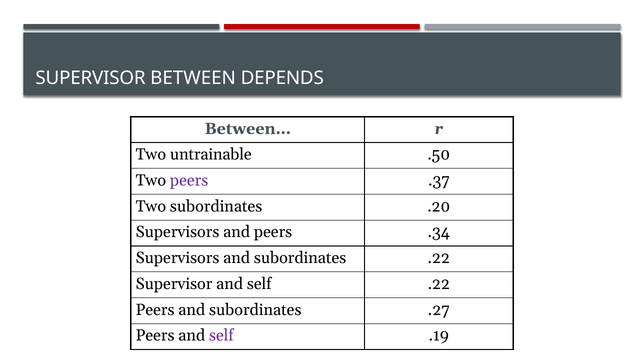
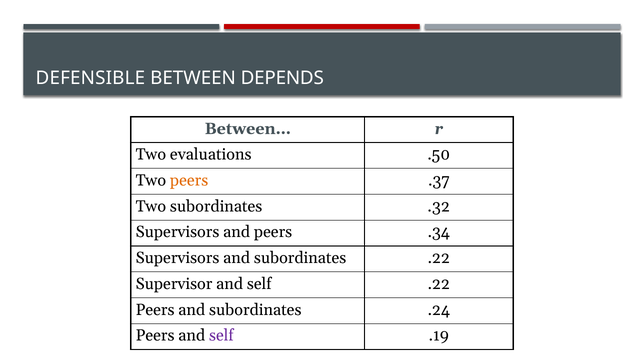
SUPERVISOR: SUPERVISOR -> DEFENSIBLE (90, 78)
untrainable: untrainable -> evaluations (211, 155)
peers colour: purple -> orange (189, 181)
.20: .20 -> .32 (439, 206)
.27: .27 -> .24 (439, 310)
